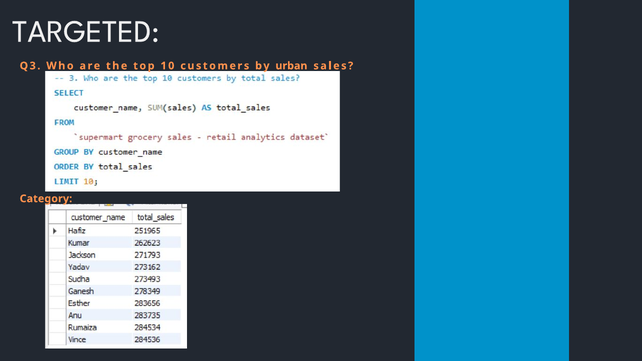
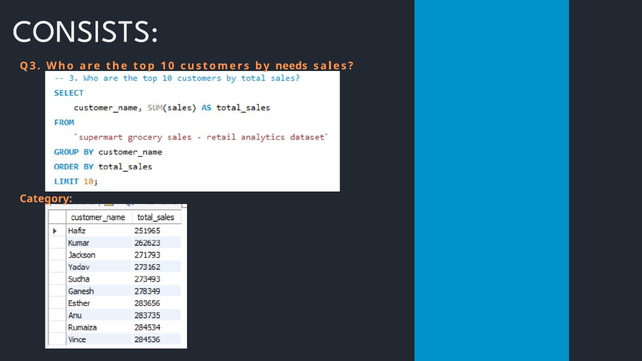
TARGETED: TARGETED -> CONSISTS (86, 32)
urban: urban -> needs (291, 66)
